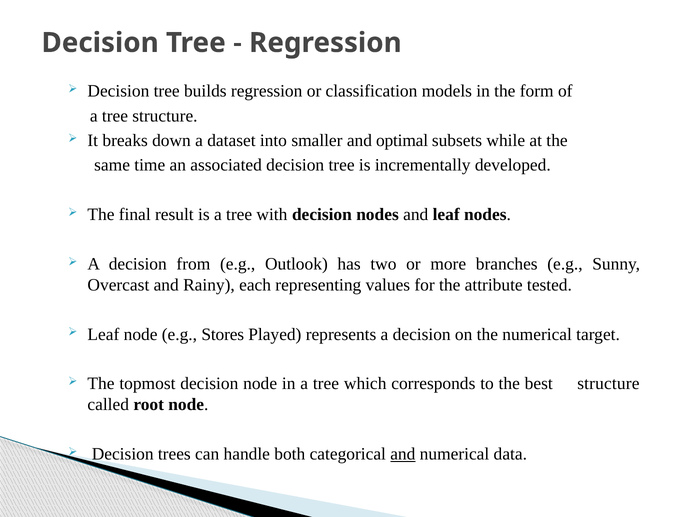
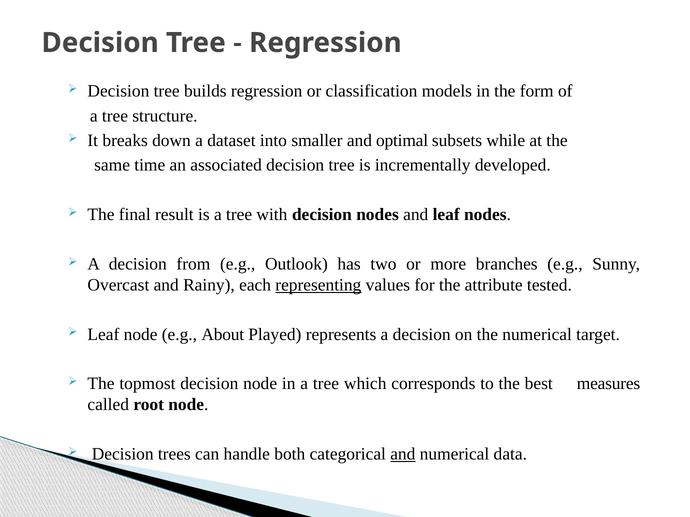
representing underline: none -> present (318, 285)
Stores: Stores -> About (223, 334)
best structure: structure -> measures (609, 384)
